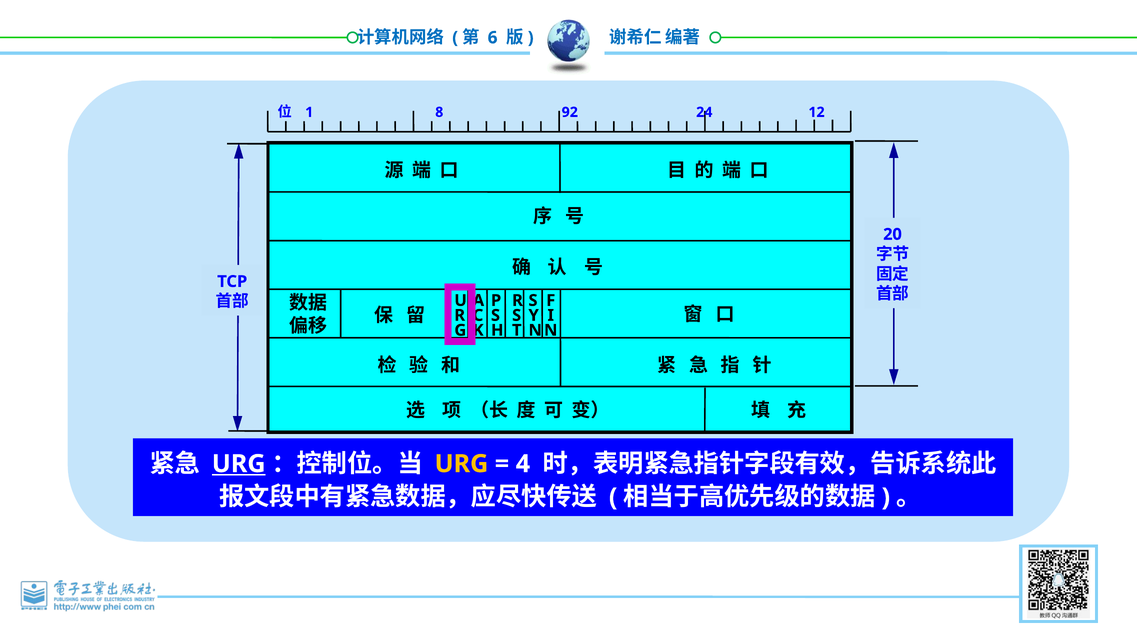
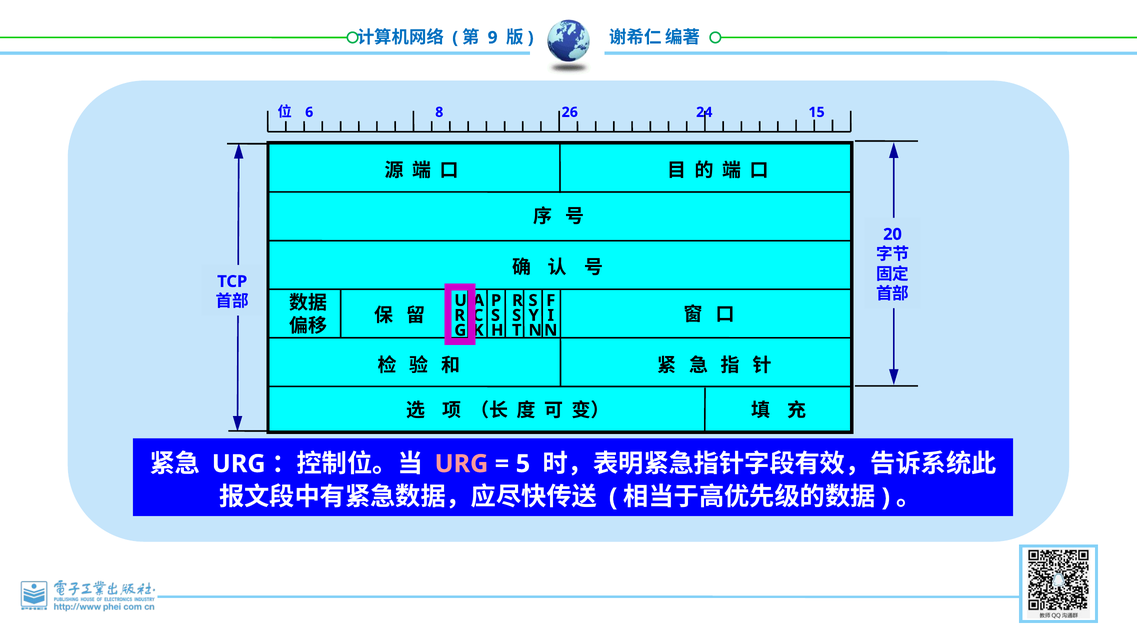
6: 6 -> 9 (493, 38)
1: 1 -> 6 (309, 112)
92: 92 -> 26 (570, 112)
12: 12 -> 15 (817, 112)
URG underline: present -> none (239, 464)
URG colour: yellow -> pink (461, 464)
4: 4 -> 5 (523, 464)
